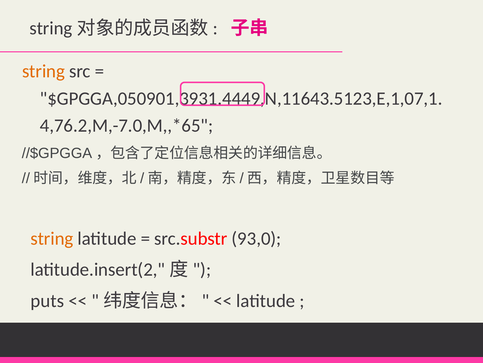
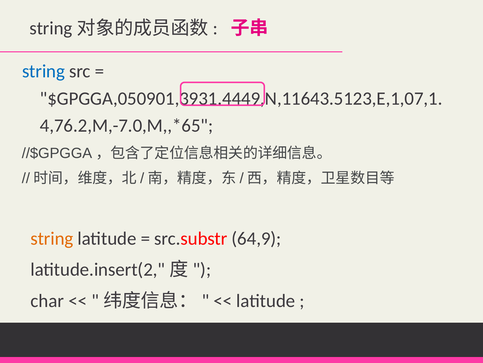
string colour: orange -> blue (43, 71)
93,0: 93,0 -> 64,9 (256, 238)
puts: puts -> char (47, 300)
